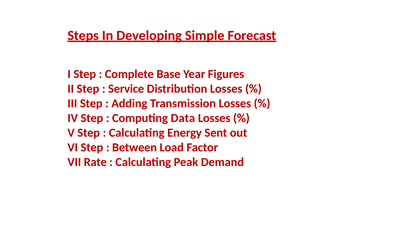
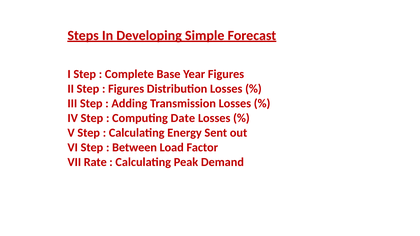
Service: Service -> Figures (126, 89)
Data: Data -> Date (183, 118)
